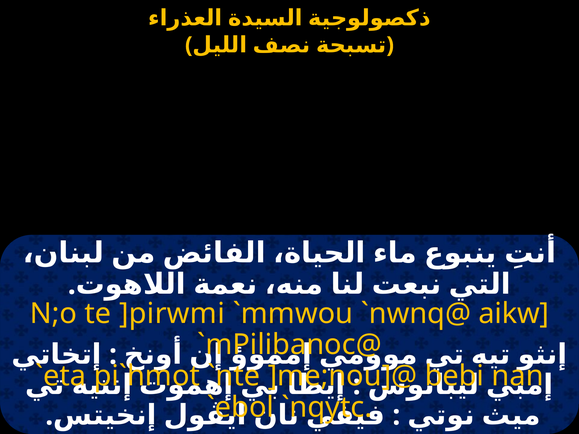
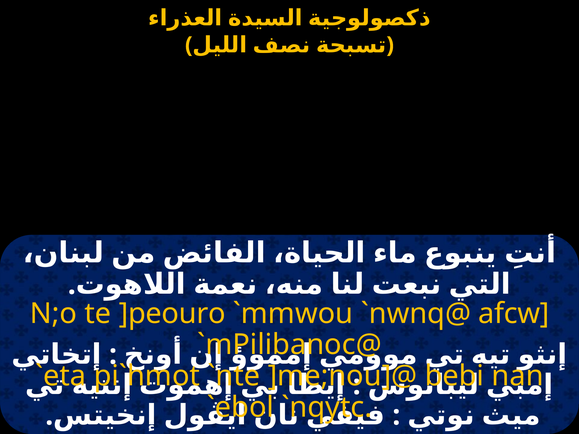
]pirwmi: ]pirwmi -> ]peouro (172, 314)
aikw: aikw -> afcw (514, 314)
